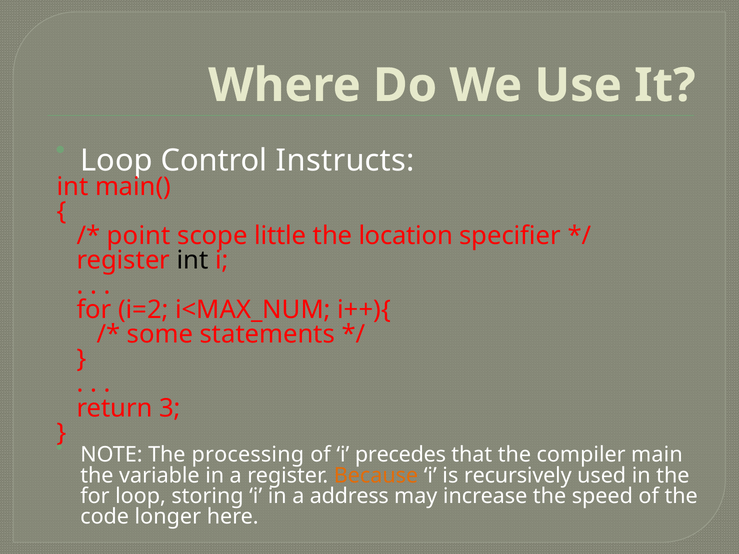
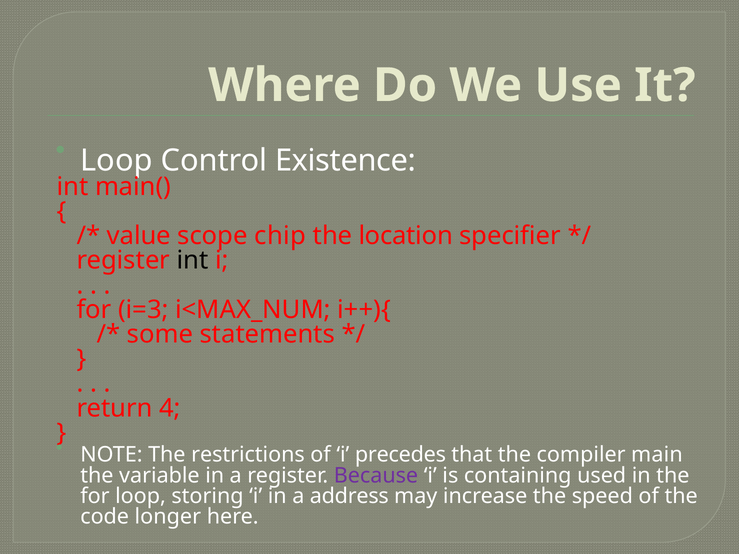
Instructs: Instructs -> Existence (346, 160)
point: point -> value (139, 236)
little: little -> chip (280, 236)
i=2: i=2 -> i=3 (143, 310)
3: 3 -> 4 (170, 408)
processing: processing -> restrictions (248, 455)
Because colour: orange -> purple (376, 476)
recursively: recursively -> containing (518, 476)
